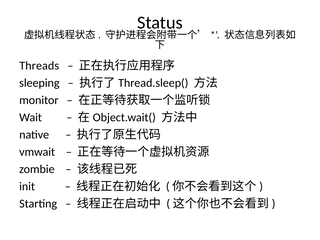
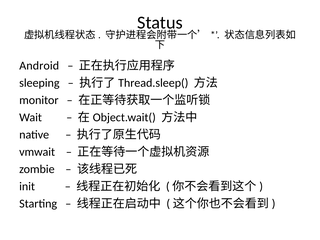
Threads: Threads -> Android (39, 66)
